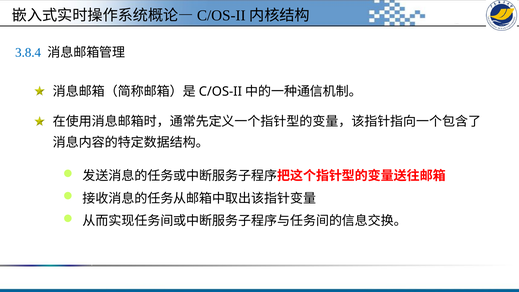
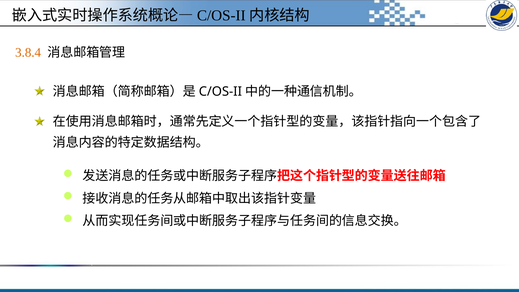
3.8.4 colour: blue -> orange (28, 52)
